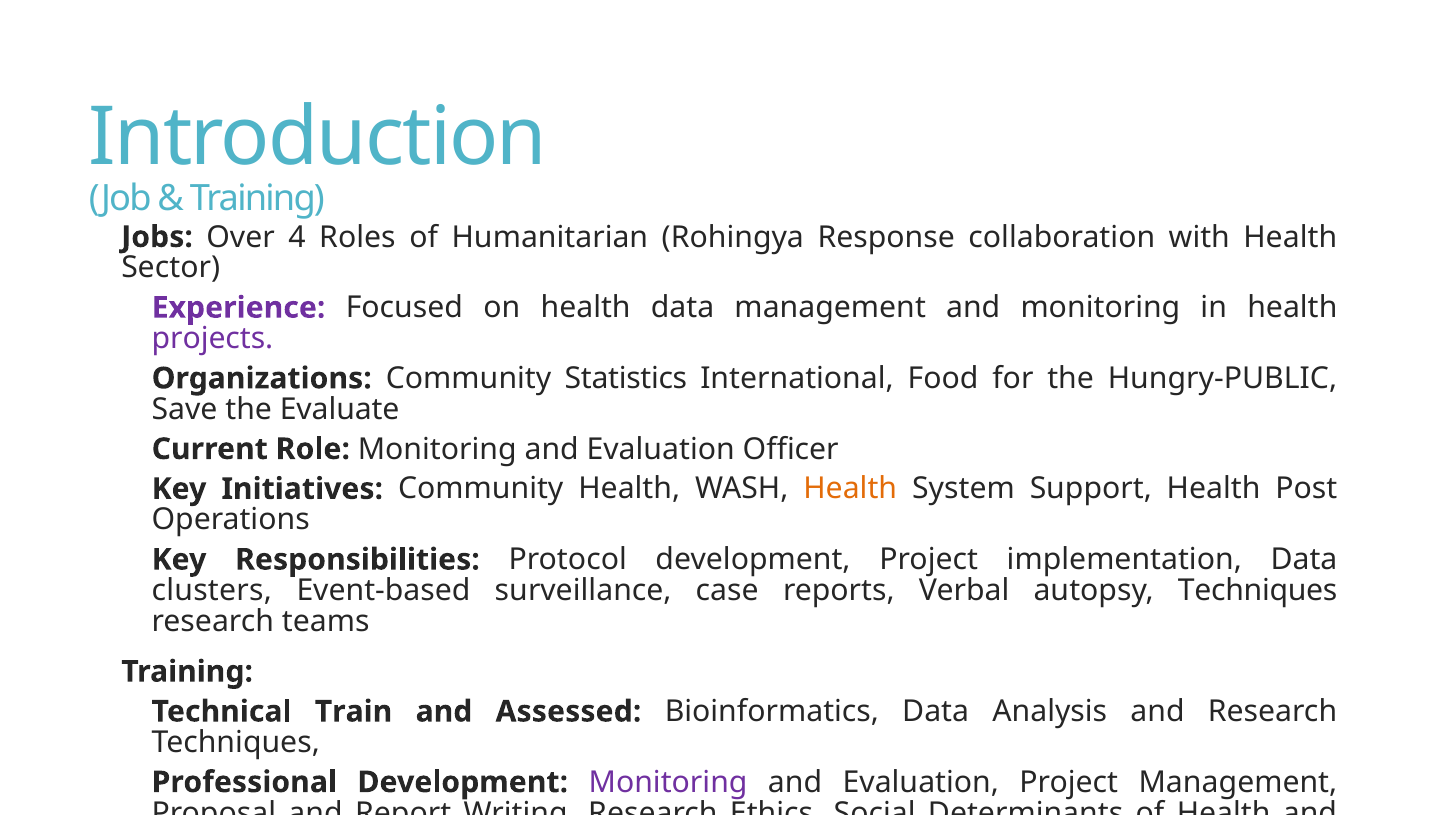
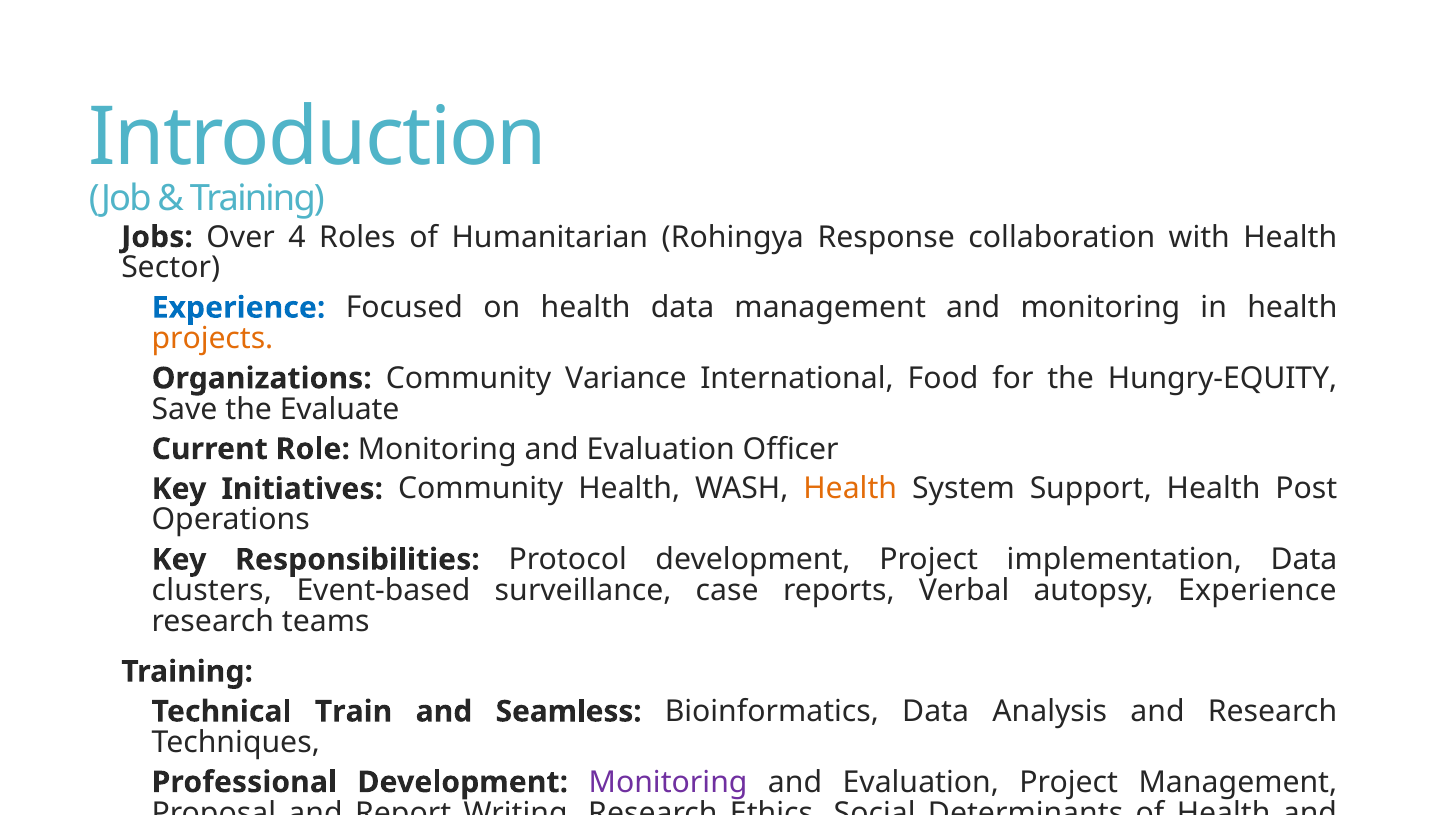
Experience colour: purple -> blue (239, 308)
projects colour: purple -> orange (212, 338)
Statistics: Statistics -> Variance (626, 378)
Hungry-PUBLIC: Hungry-PUBLIC -> Hungry-EQUITY (1223, 378)
autopsy Techniques: Techniques -> Experience (1257, 590)
Assessed: Assessed -> Seamless (569, 711)
